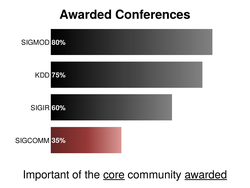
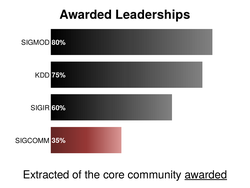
Conferences: Conferences -> Leaderships (153, 15)
Important: Important -> Extracted (46, 174)
core underline: present -> none (114, 174)
